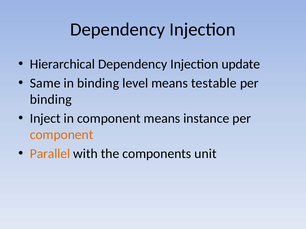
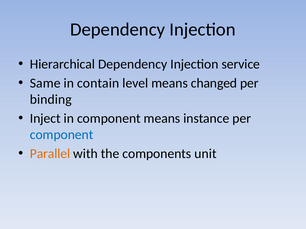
update: update -> service (241, 64)
in binding: binding -> contain (98, 83)
testable: testable -> changed (214, 83)
component colour: orange -> blue (62, 135)
